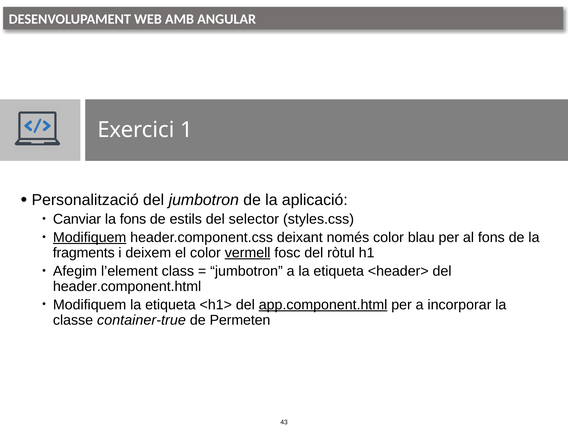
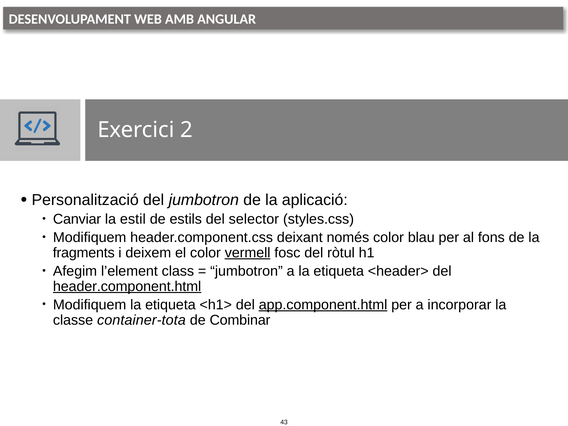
1: 1 -> 2 (186, 130)
la fons: fons -> estil (133, 219)
Modifiquem underline: present -> none (90, 237)
header.component.html underline: none -> present (127, 286)
container-true: container-true -> container-tota (141, 320)
Permeten: Permeten -> Combinar (240, 320)
